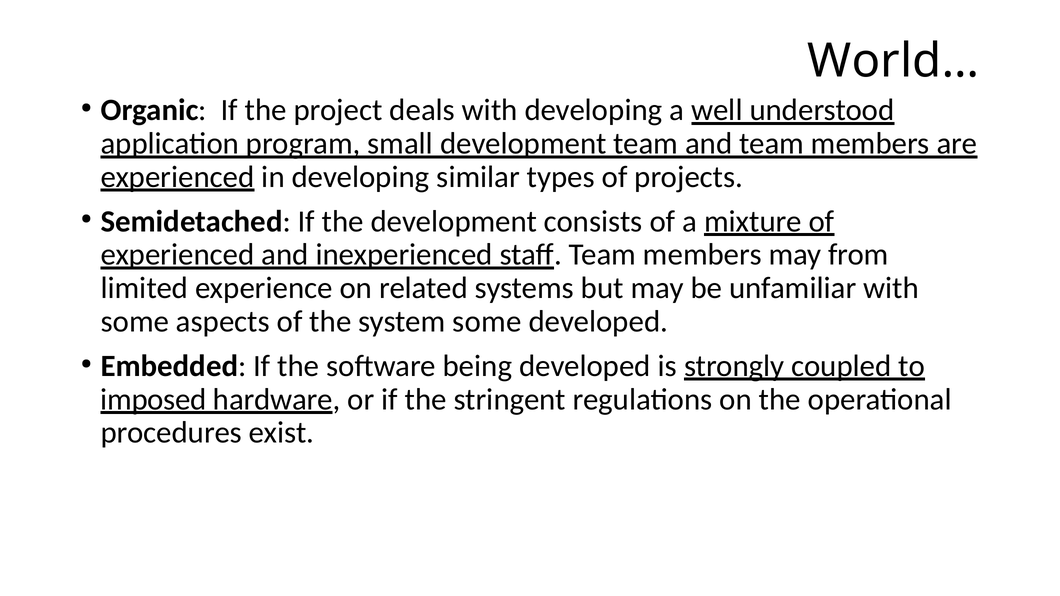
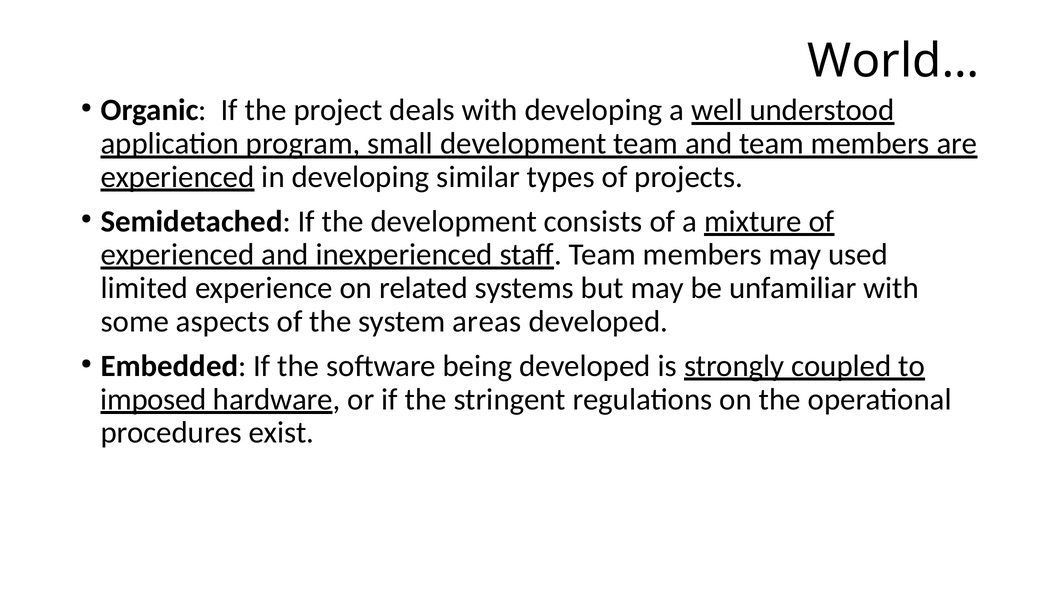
from: from -> used (858, 255)
system some: some -> areas (487, 322)
